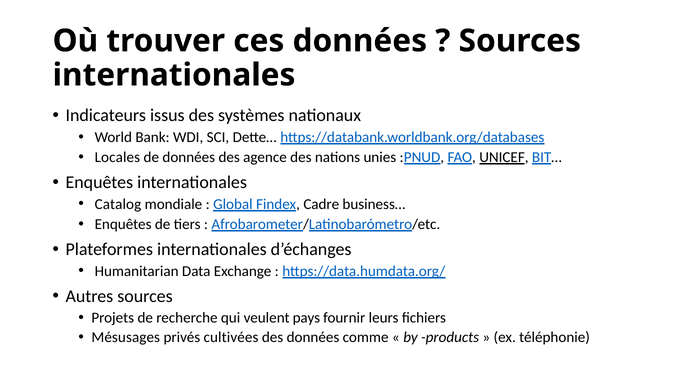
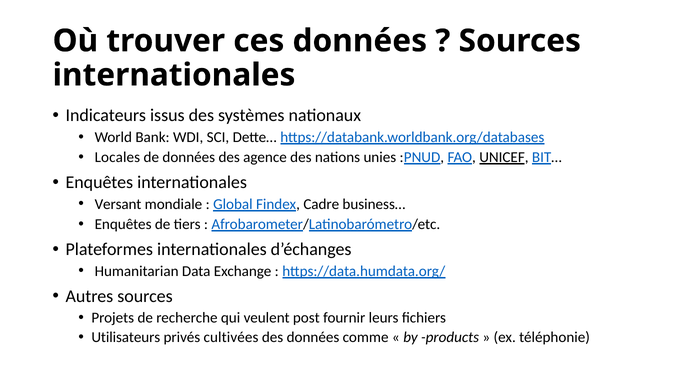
Catalog: Catalog -> Versant (118, 204)
pays: pays -> post (306, 318)
Mésusages: Mésusages -> Utilisateurs (126, 338)
